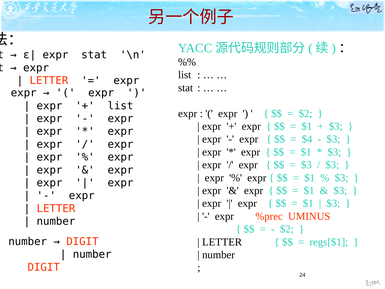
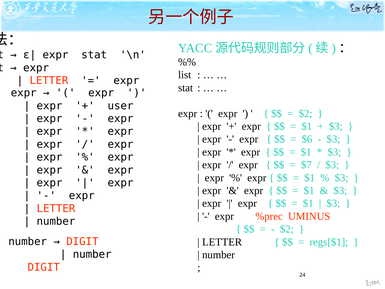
list: list -> user (120, 106)
$4: $4 -> $6 (307, 139)
$3: $3 -> $7 (306, 165)
